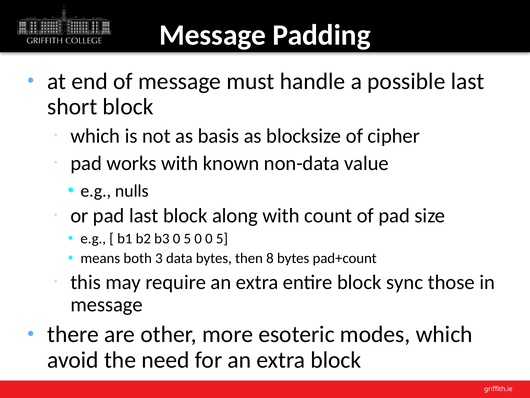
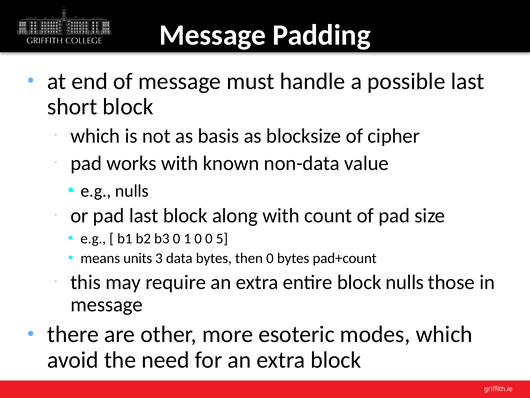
b3 0 5: 5 -> 1 (187, 238)
both: both -> units (138, 258)
then 8: 8 -> 0 (270, 258)
block sync: sync -> nulls (405, 282)
